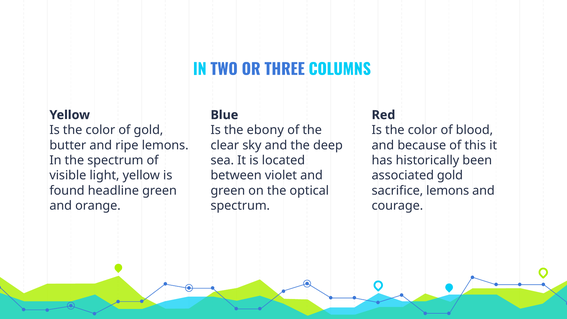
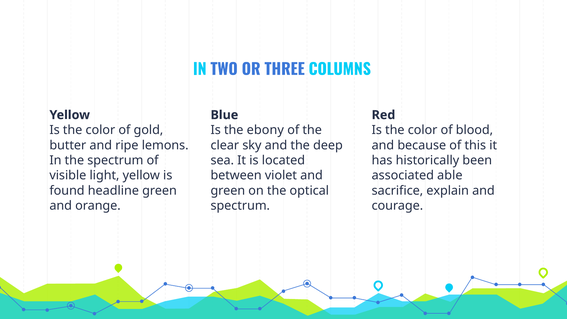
associated gold: gold -> able (450, 175)
sacrifice lemons: lemons -> explain (448, 191)
